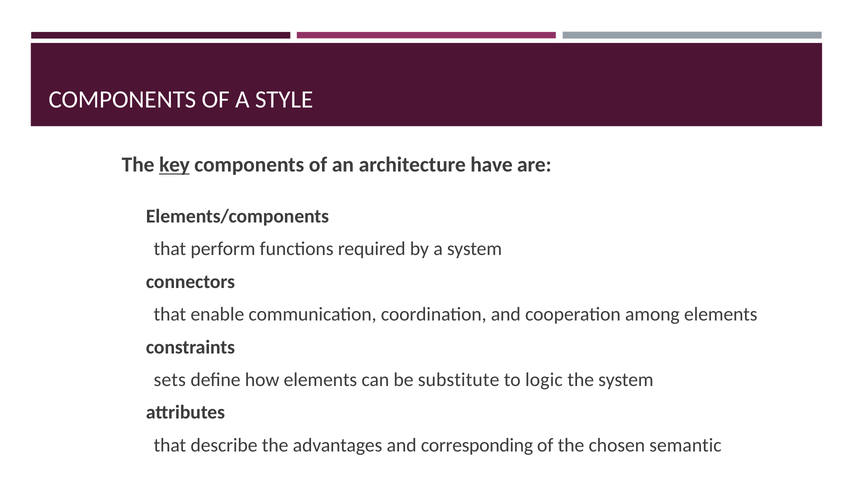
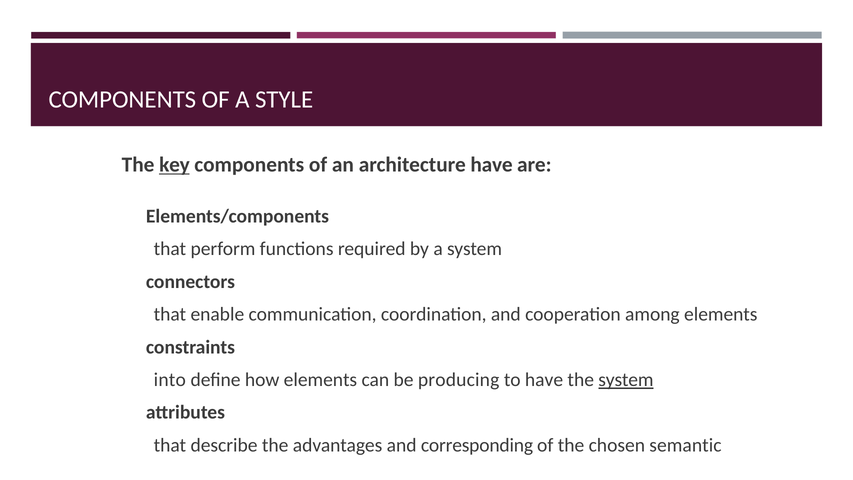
sets: sets -> into (170, 380)
substitute: substitute -> producing (459, 380)
to logic: logic -> have (544, 380)
system underline: none -> present (626, 380)
